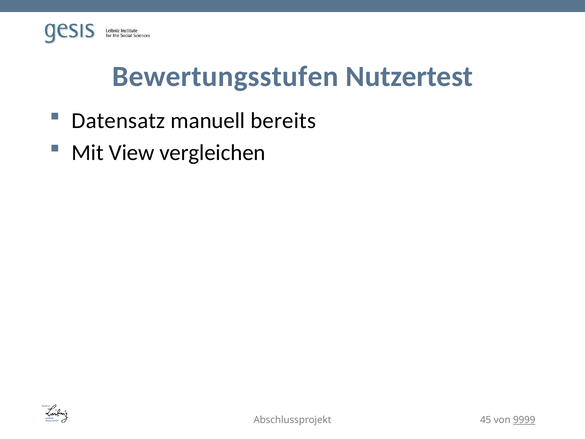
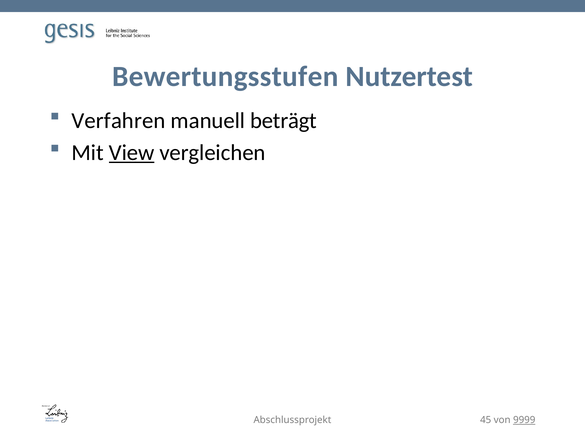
Datensatz: Datensatz -> Verfahren (118, 121)
bereits: bereits -> beträgt (283, 121)
View underline: none -> present (132, 152)
